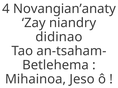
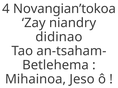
Novangian’anaty: Novangian’anaty -> Novangian’tokoa (64, 9)
